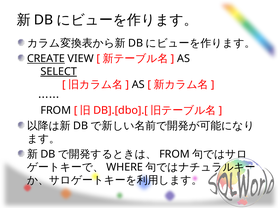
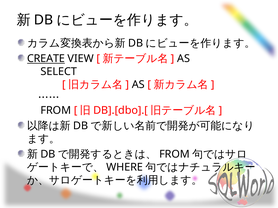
SELECT underline: present -> none (59, 72)
